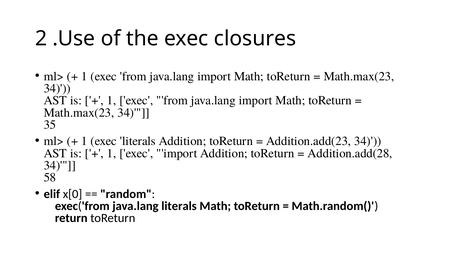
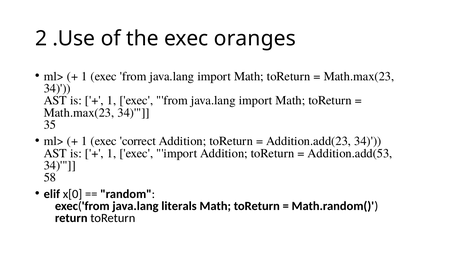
closures: closures -> oranges (255, 39)
exec literals: literals -> correct (138, 141)
Addition.add(28: Addition.add(28 -> Addition.add(53 (350, 153)
